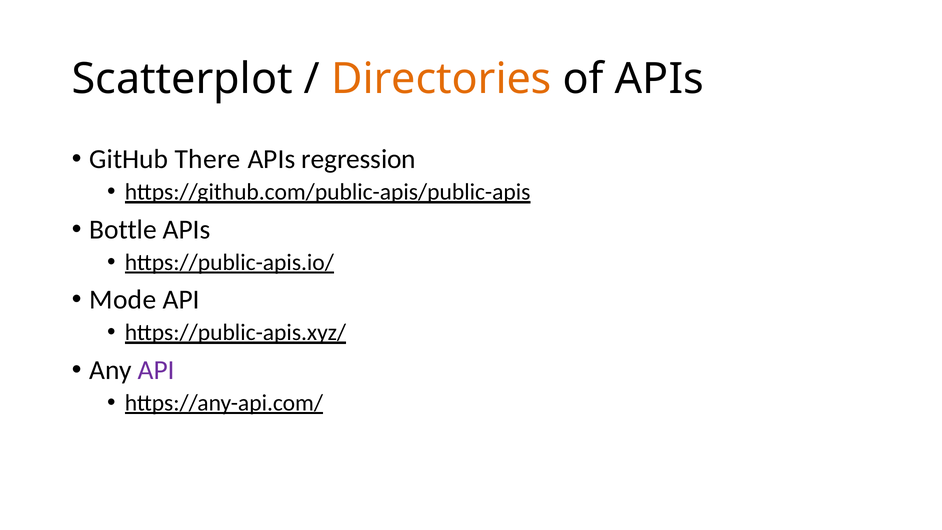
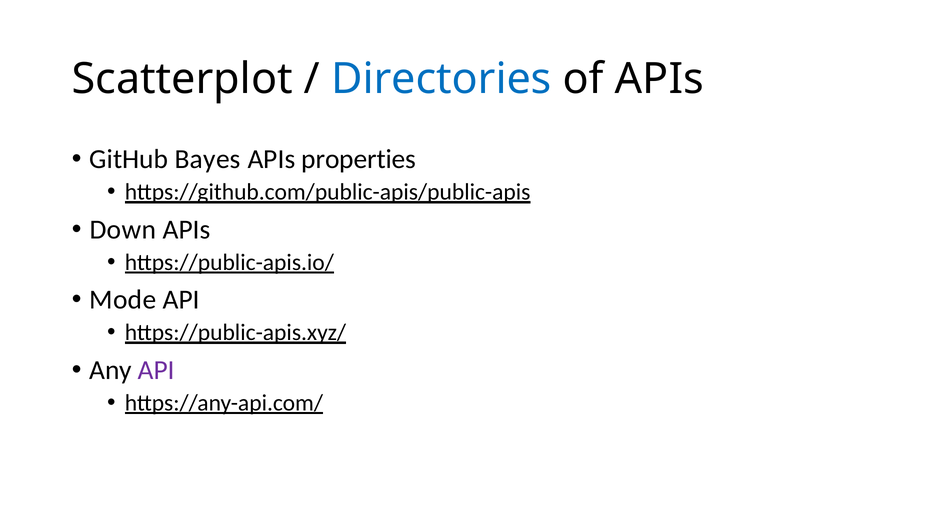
Directories colour: orange -> blue (441, 79)
There: There -> Bayes (208, 159)
regression: regression -> properties (359, 159)
Bottle: Bottle -> Down (123, 230)
